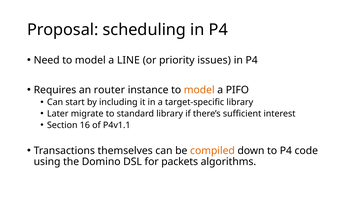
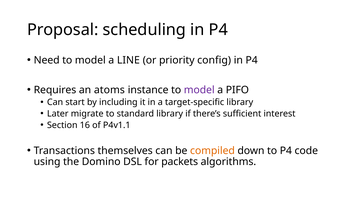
issues: issues -> config (214, 60)
router: router -> atoms (109, 90)
model colour: orange -> purple (199, 90)
